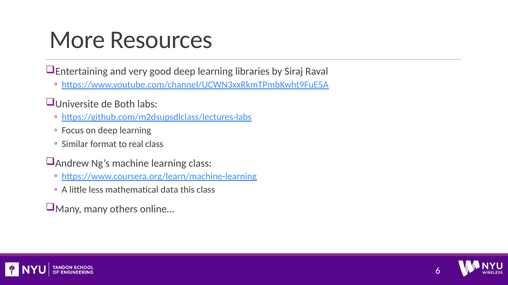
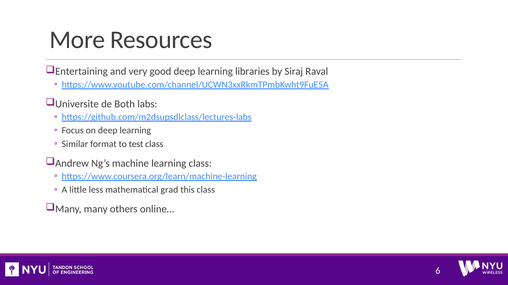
real: real -> test (136, 144)
data: data -> grad (169, 190)
